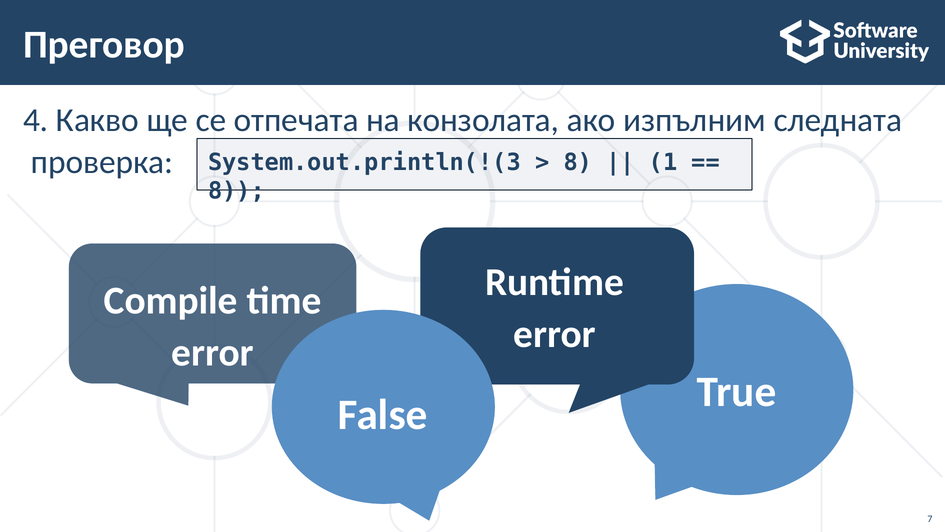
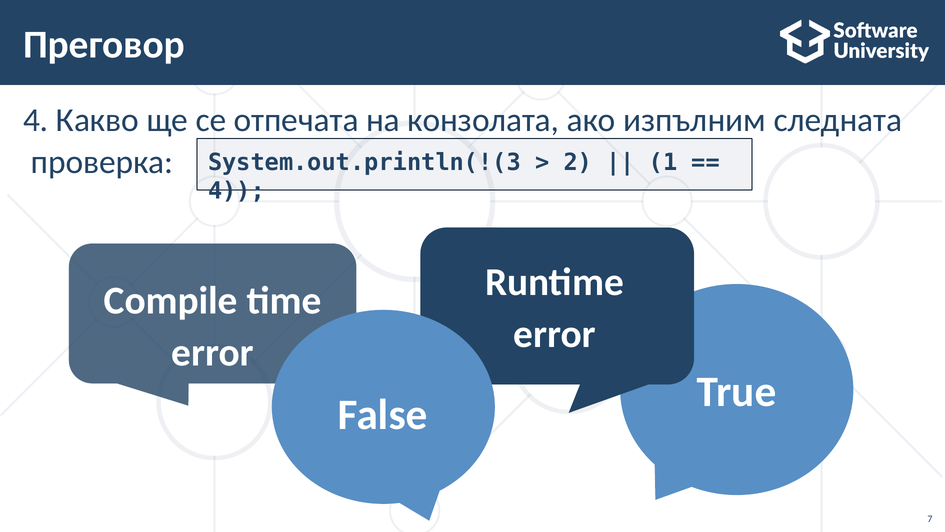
8: 8 -> 2 (578, 163)
8: 8 -> 4 (236, 191)
